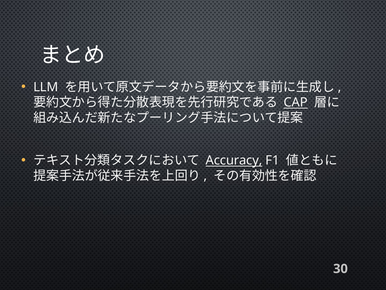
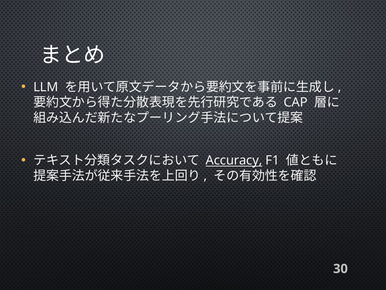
CAP underline: present -> none (296, 102)
